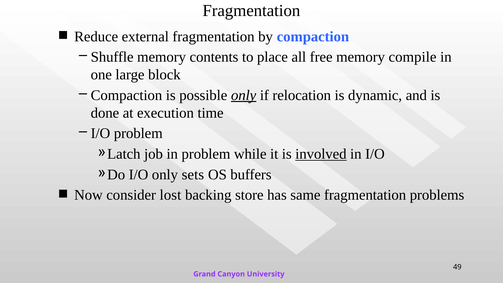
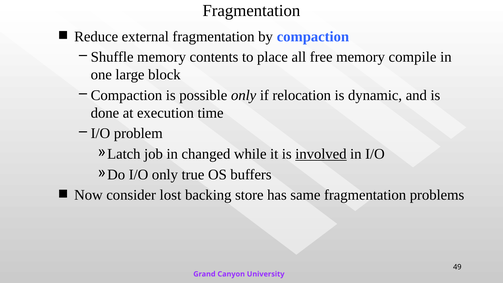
only underline: present -> none (244, 95)
in problem: problem -> changed (206, 154)
sets: sets -> true (193, 175)
